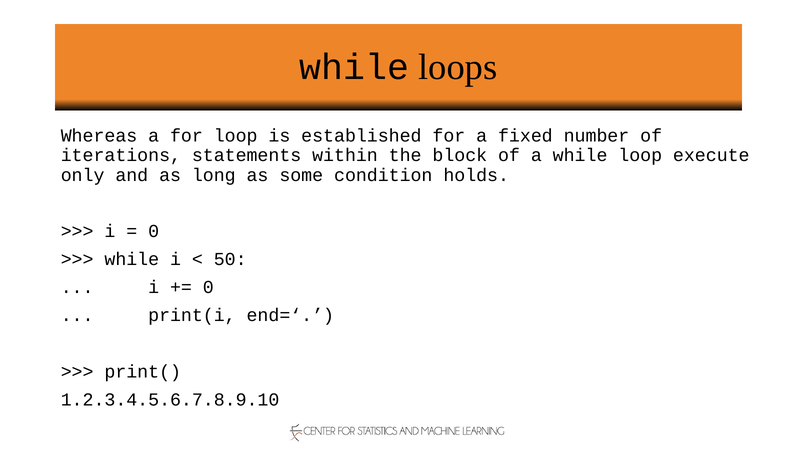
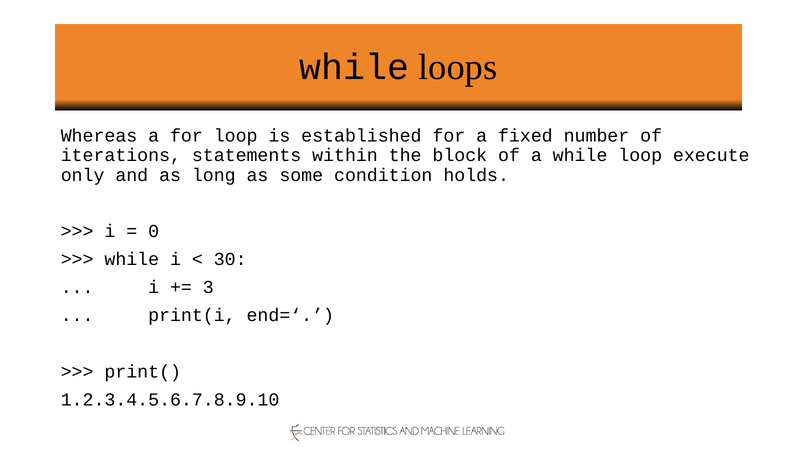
50: 50 -> 30 (230, 259)
0: 0 -> 3 (208, 287)
